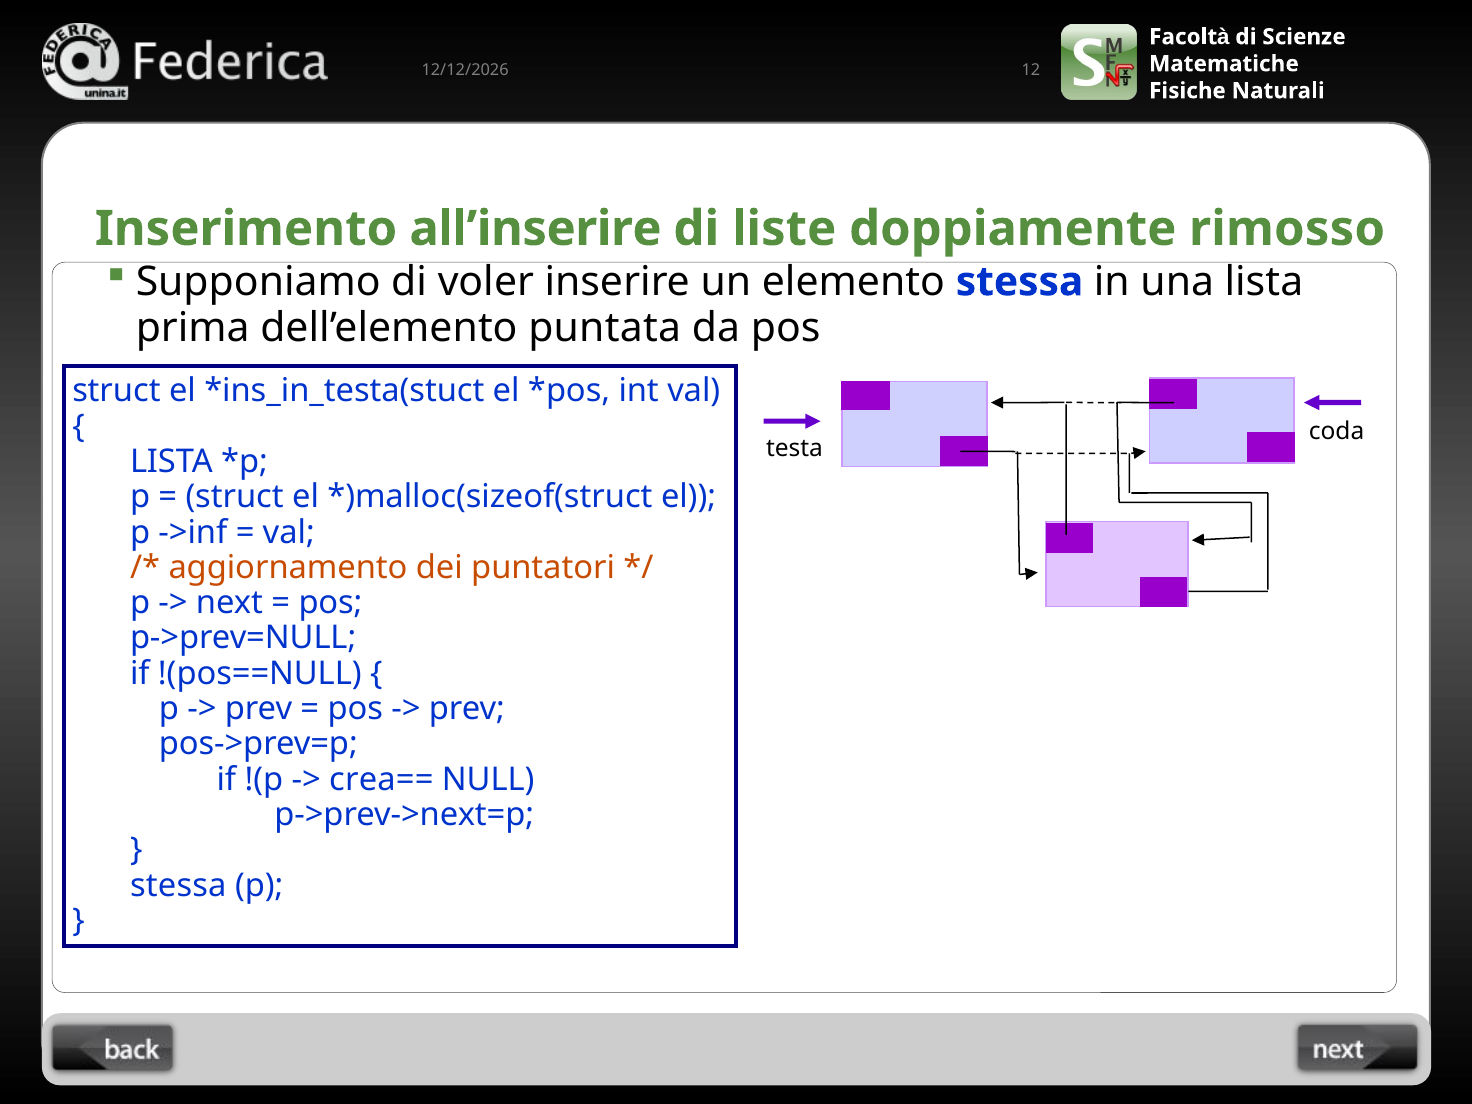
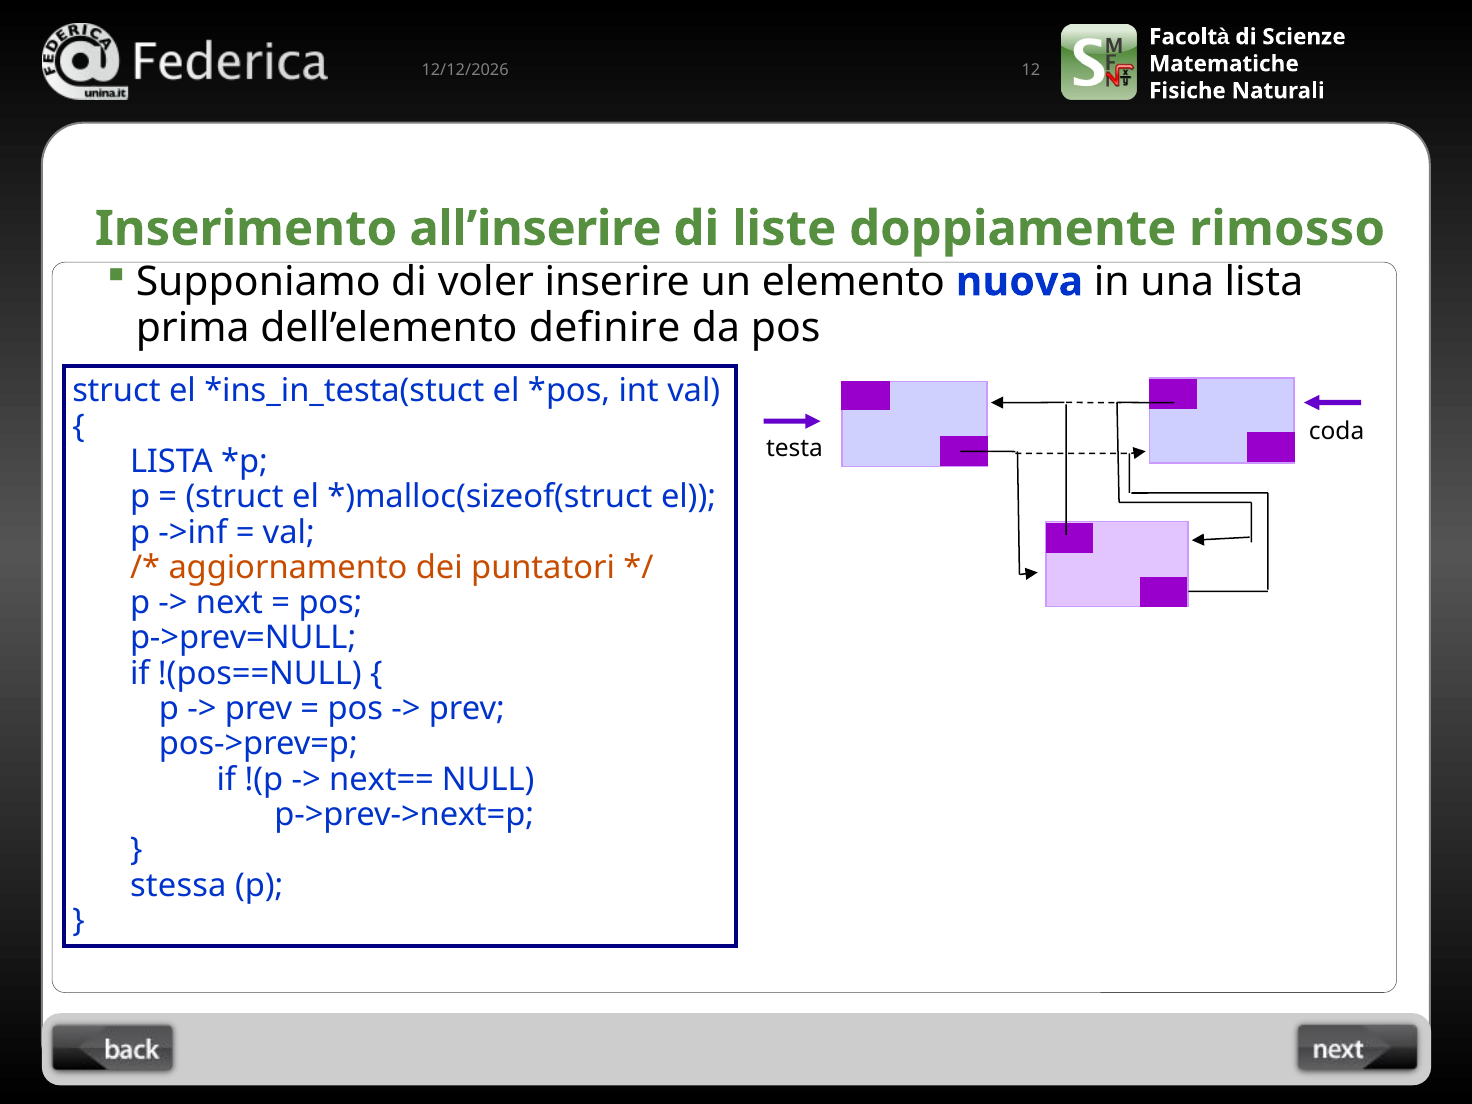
elemento stessa: stessa -> nuova (1019, 282)
puntata: puntata -> definire (605, 328)
crea==: crea== -> next== (382, 779)
